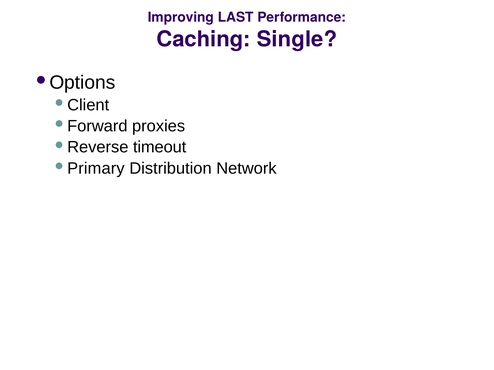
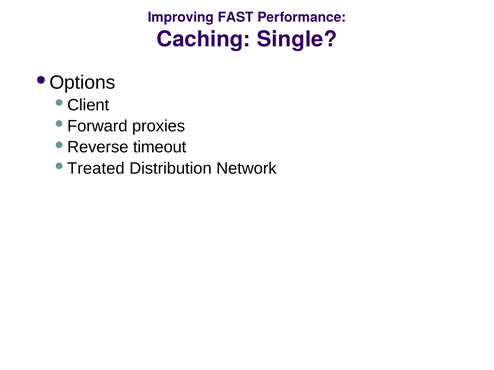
LAST: LAST -> FAST (236, 17)
Primary: Primary -> Treated (96, 168)
